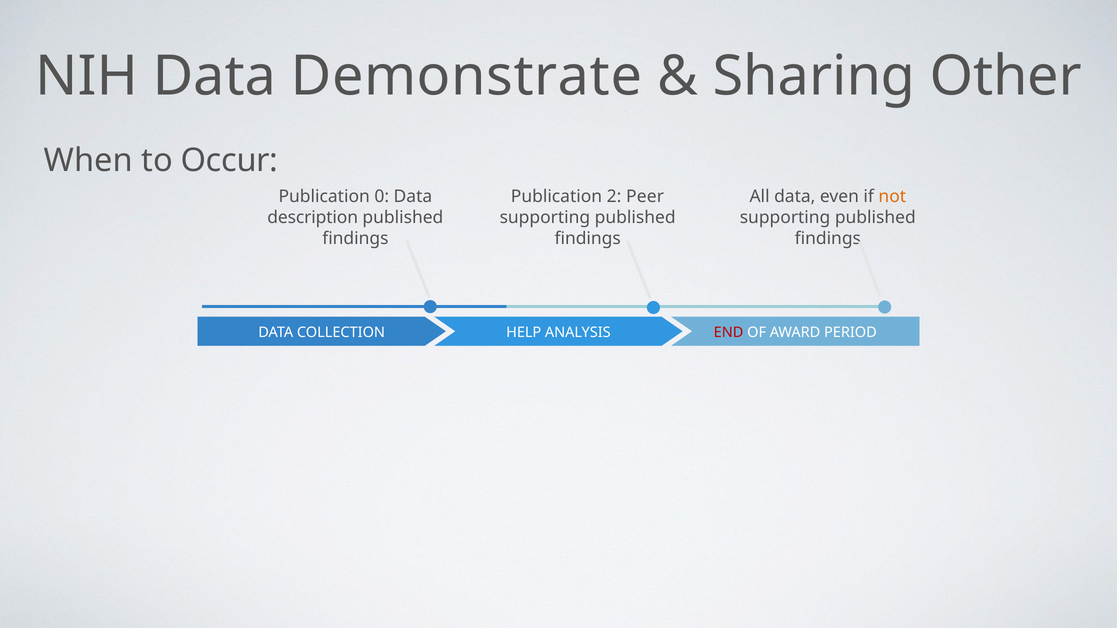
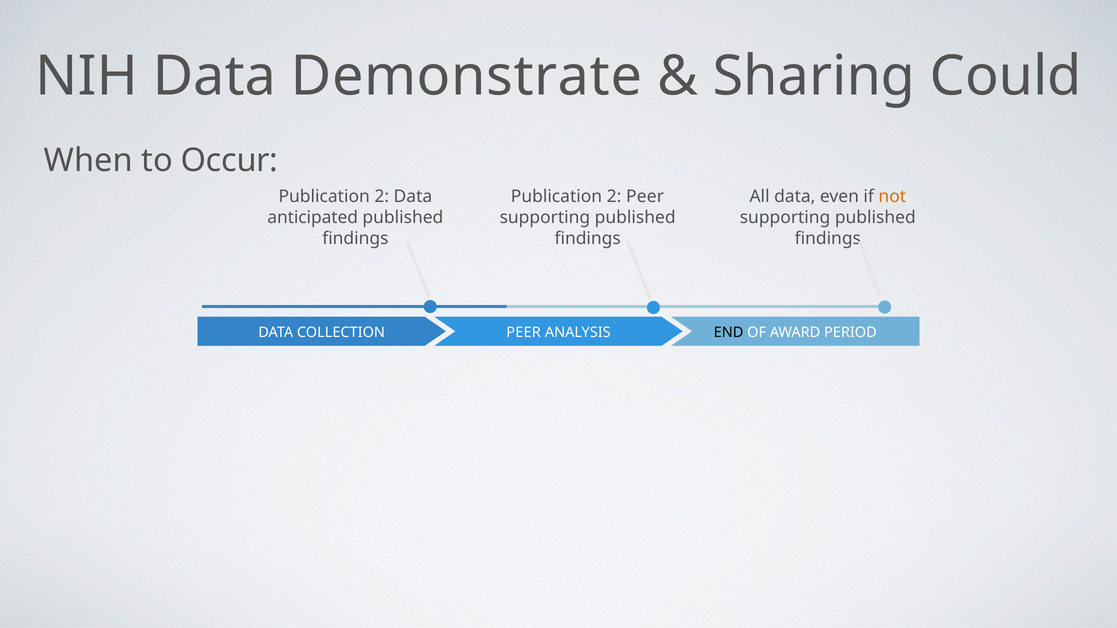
Other: Other -> Could (1006, 76)
0: 0 -> 2 (382, 197)
description: description -> anticipated (313, 218)
HELP: HELP -> PEER (524, 332)
END colour: red -> black (729, 332)
